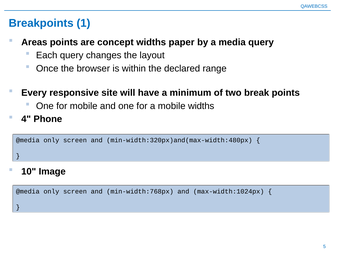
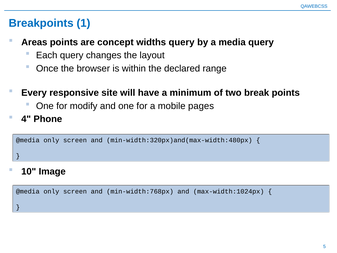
widths paper: paper -> query (182, 42)
for mobile: mobile -> modify (84, 106)
mobile widths: widths -> pages (201, 106)
